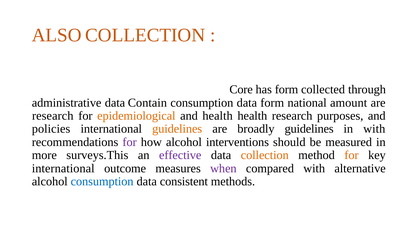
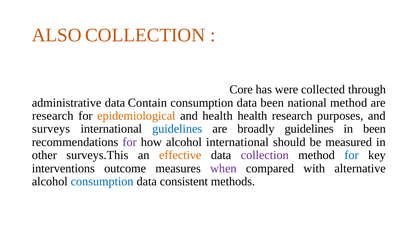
has form: form -> were (287, 90)
data form: form -> been (272, 103)
national amount: amount -> method (349, 103)
policies: policies -> surveys (51, 129)
guidelines colour: orange -> blue (177, 129)
in with: with -> been (374, 129)
alcohol interventions: interventions -> international (237, 142)
more: more -> other (44, 155)
effective colour: purple -> orange (180, 155)
collection colour: orange -> purple (265, 155)
for colour: orange -> blue (352, 155)
international: international -> interventions (63, 168)
